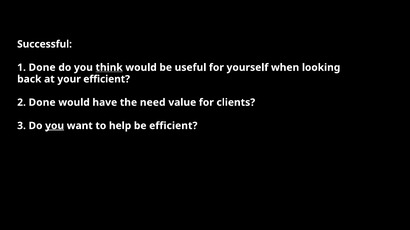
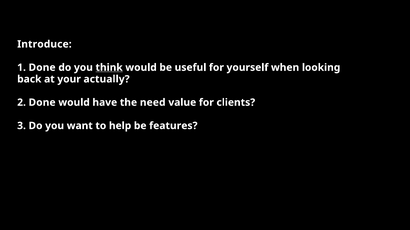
Successful: Successful -> Introduce (44, 44)
your efficient: efficient -> actually (107, 79)
you underline: present -> none (55, 126)
be efficient: efficient -> features (173, 126)
